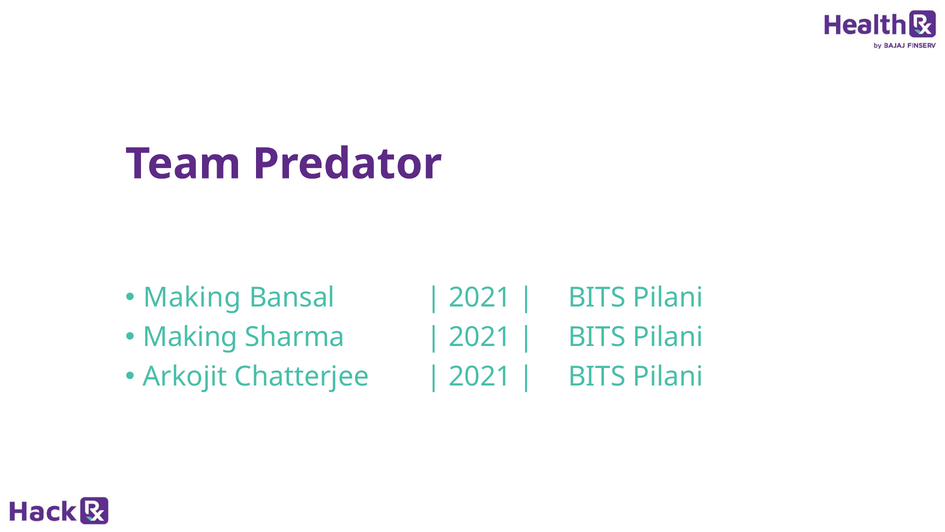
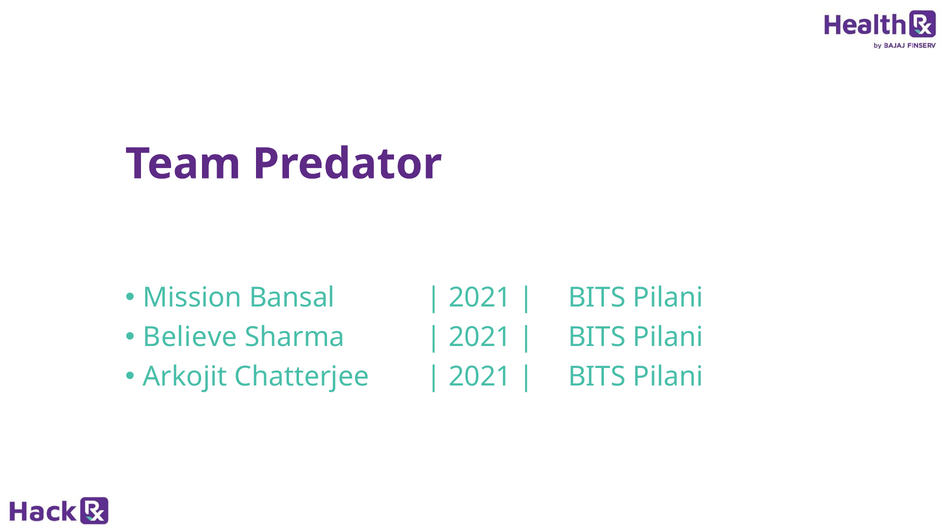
Making: Making -> Mission (192, 297)
Making: Making -> Believe (190, 337)
